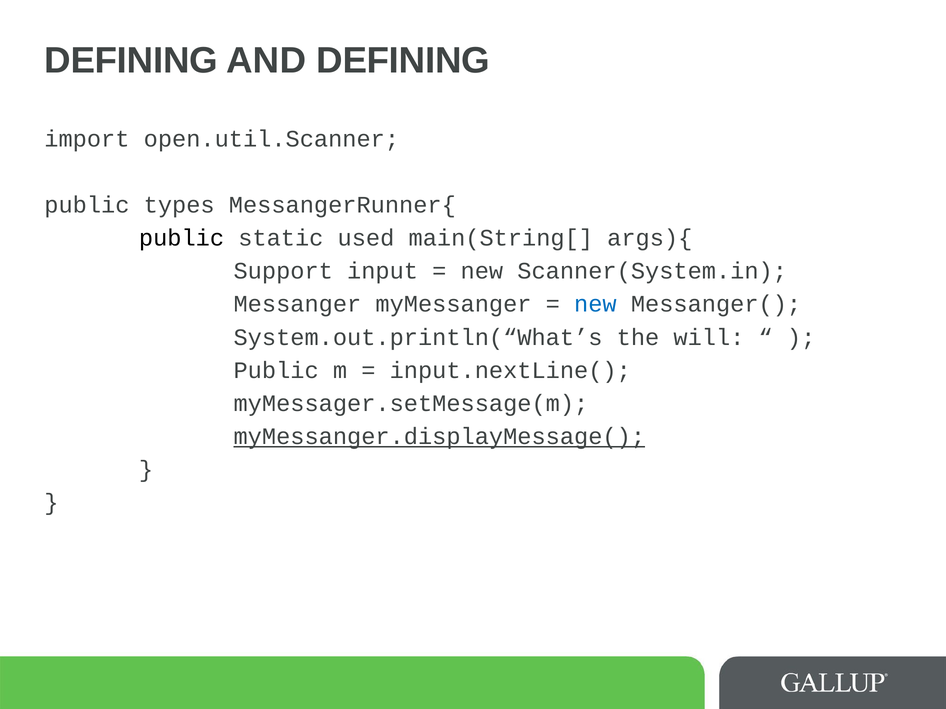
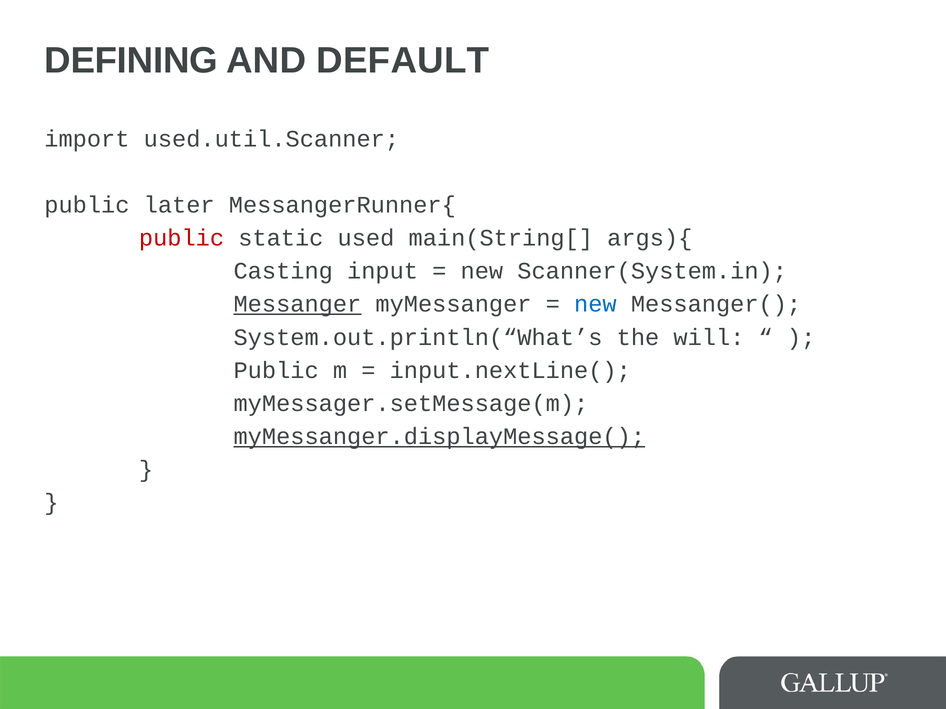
AND DEFINING: DEFINING -> DEFAULT (403, 61)
open.util.Scanner: open.util.Scanner -> used.util.Scanner (271, 139)
types: types -> later (179, 205)
public colour: black -> red (182, 238)
Support: Support -> Casting (283, 271)
Messanger underline: none -> present (297, 304)
